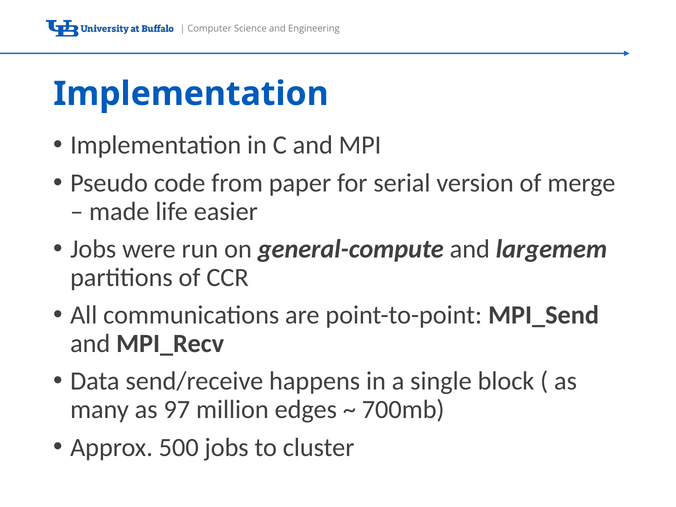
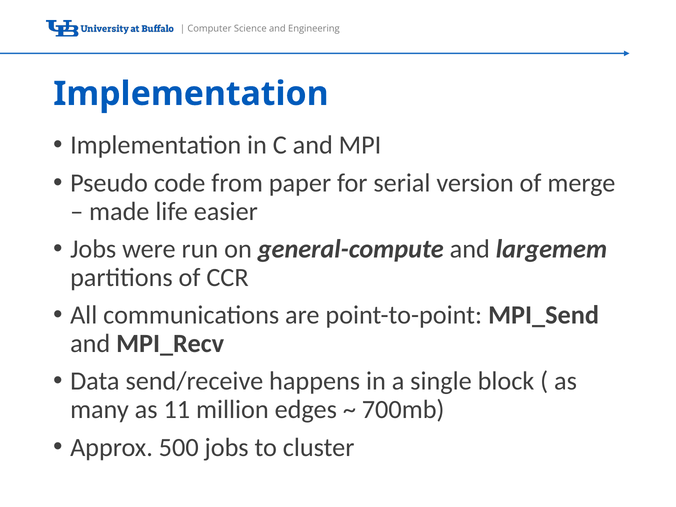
97: 97 -> 11 (177, 410)
